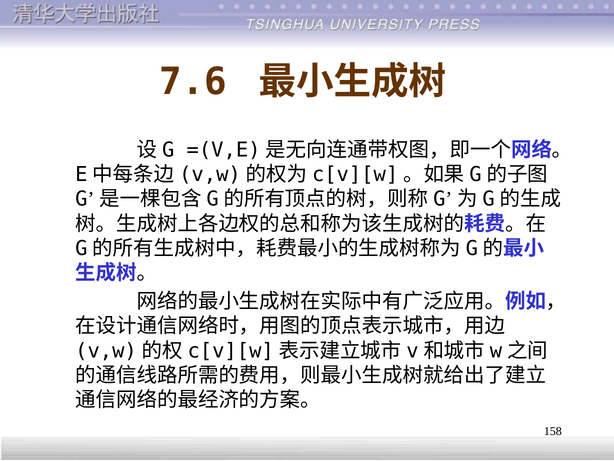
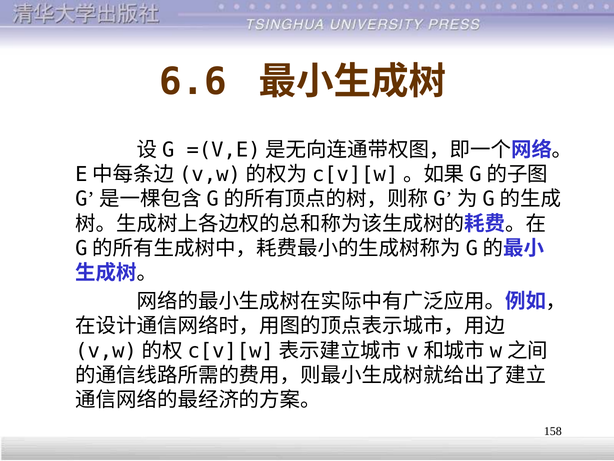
7.6: 7.6 -> 6.6 (193, 82)
